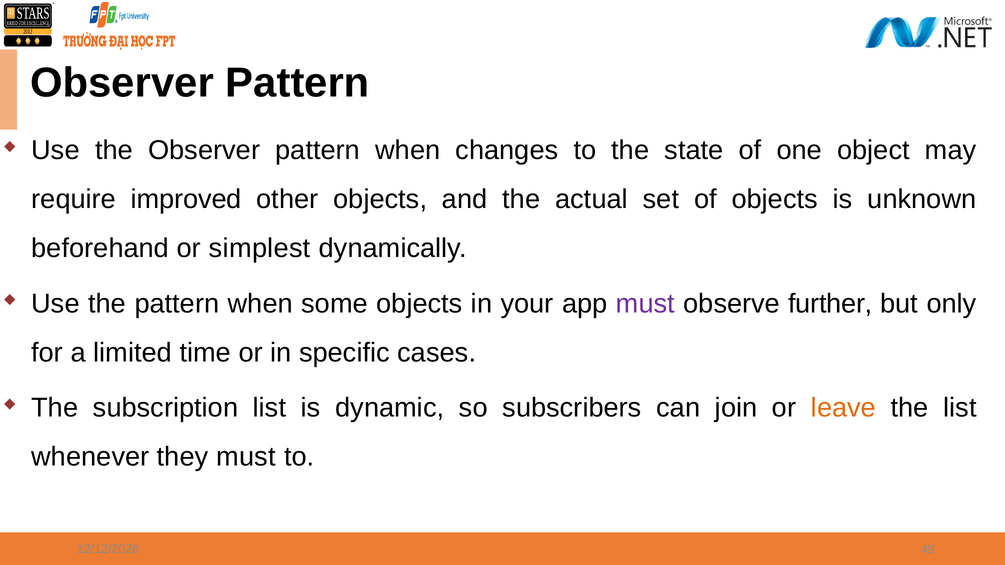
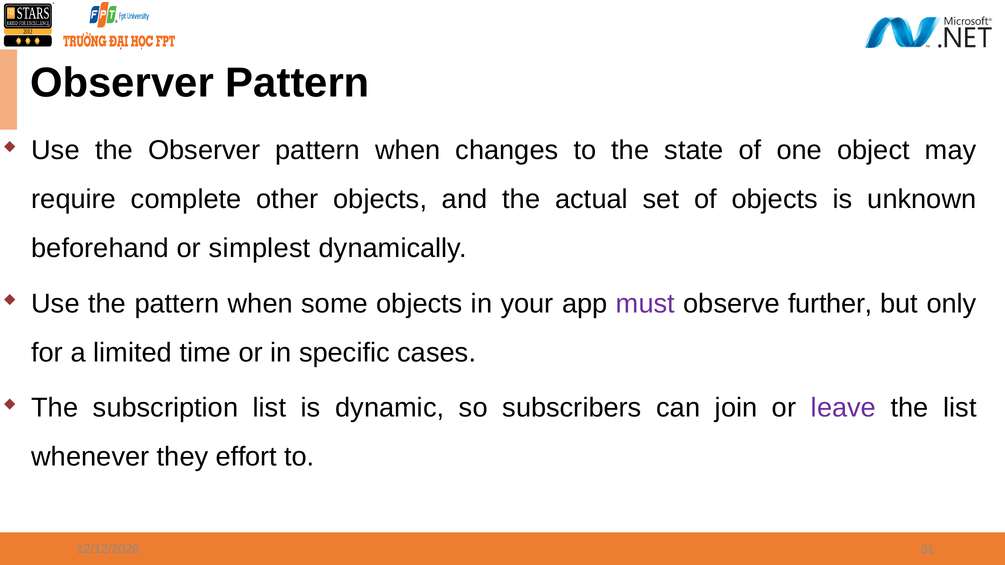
improved: improved -> complete (186, 200)
leave colour: orange -> purple (843, 408)
they must: must -> effort (246, 457)
49: 49 -> 31 (928, 550)
